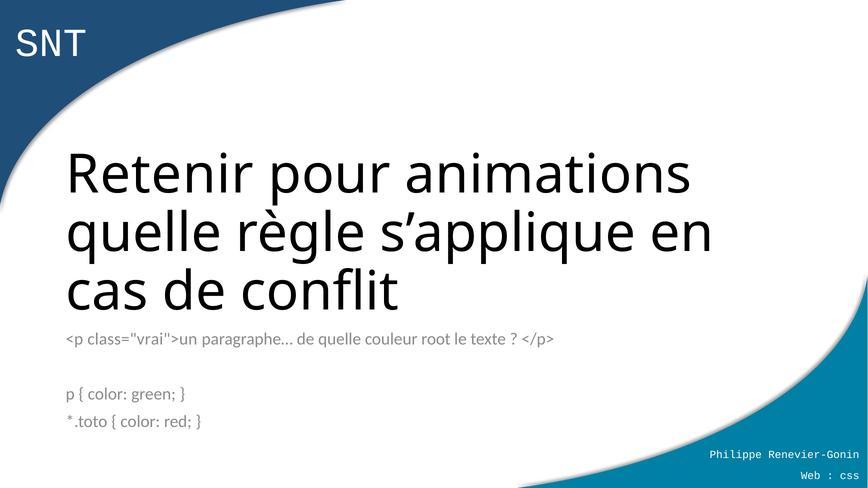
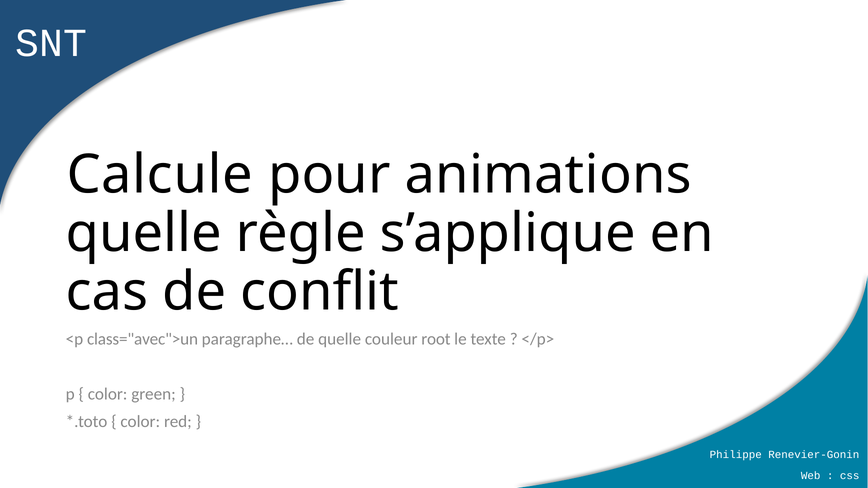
Retenir: Retenir -> Calcule (160, 175)
class="vrai">un: class="vrai">un -> class="avec">un (143, 339)
